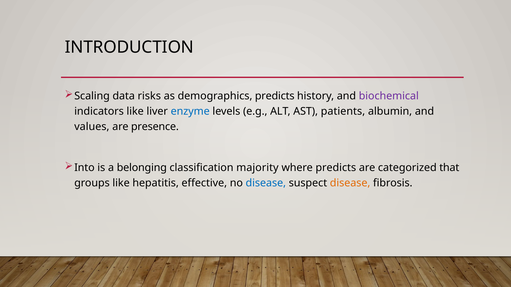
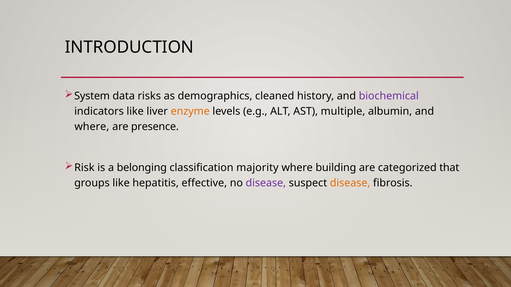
Scaling: Scaling -> System (92, 96)
demographics predicts: predicts -> cleaned (275, 96)
enzyme colour: blue -> orange (190, 111)
patients: patients -> multiple (343, 111)
values: values -> where (92, 127)
Into: Into -> Risk (84, 168)
where predicts: predicts -> building (336, 168)
disease colour: blue -> purple (266, 183)
